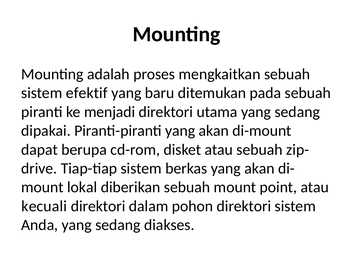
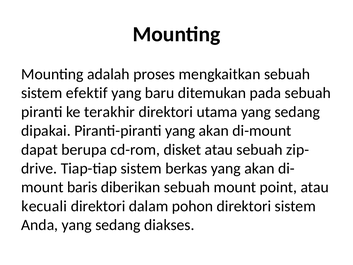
menjadi: menjadi -> terakhir (109, 112)
lokal: lokal -> baris (82, 187)
